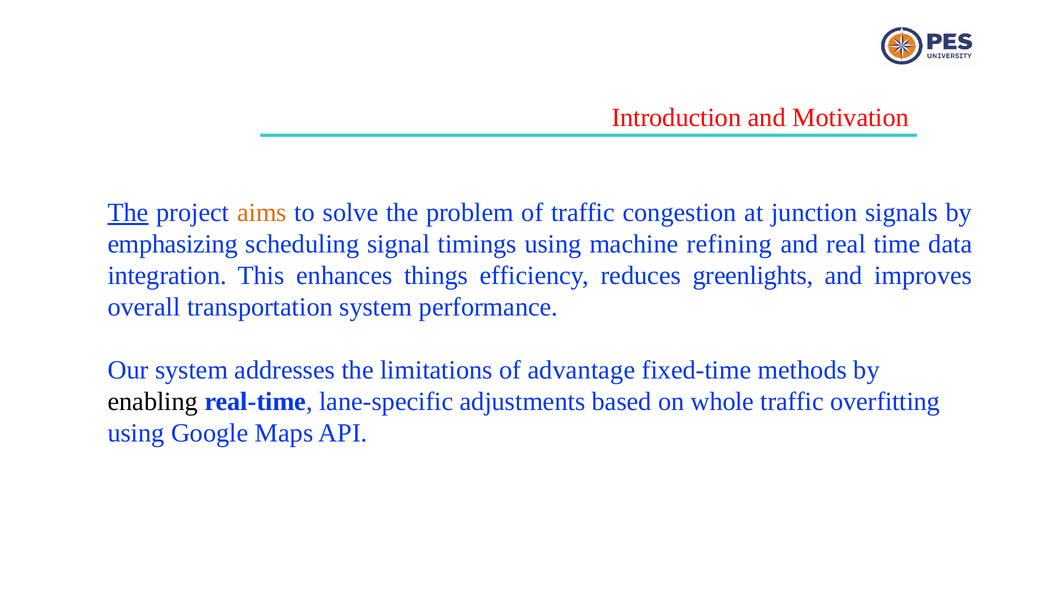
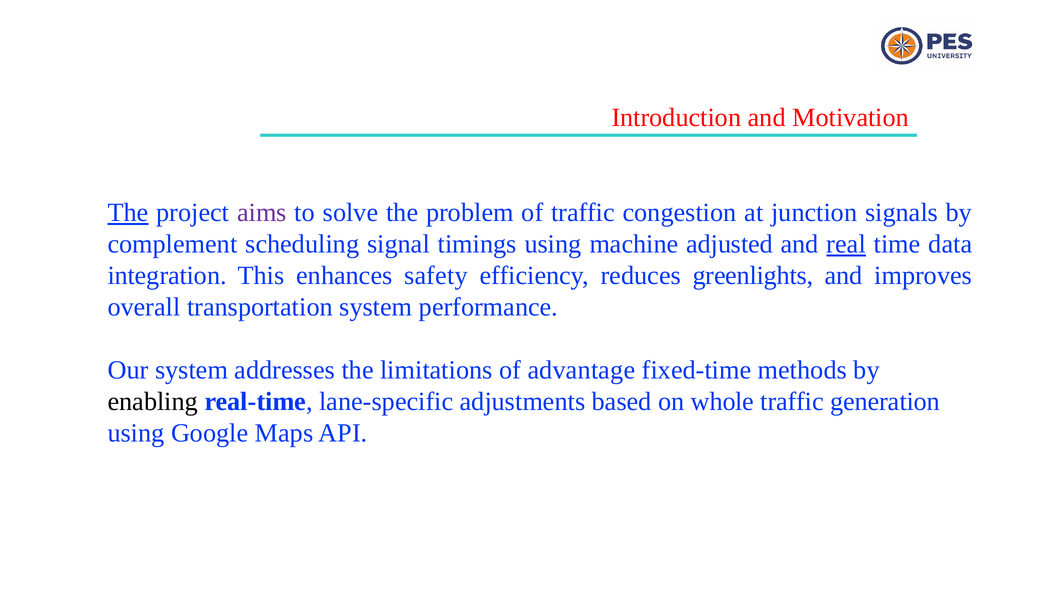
aims colour: orange -> purple (262, 213)
emphasizing: emphasizing -> complement (172, 244)
refining: refining -> adjusted (730, 244)
real underline: none -> present (846, 244)
things: things -> safety (436, 276)
overfitting: overfitting -> generation (885, 402)
